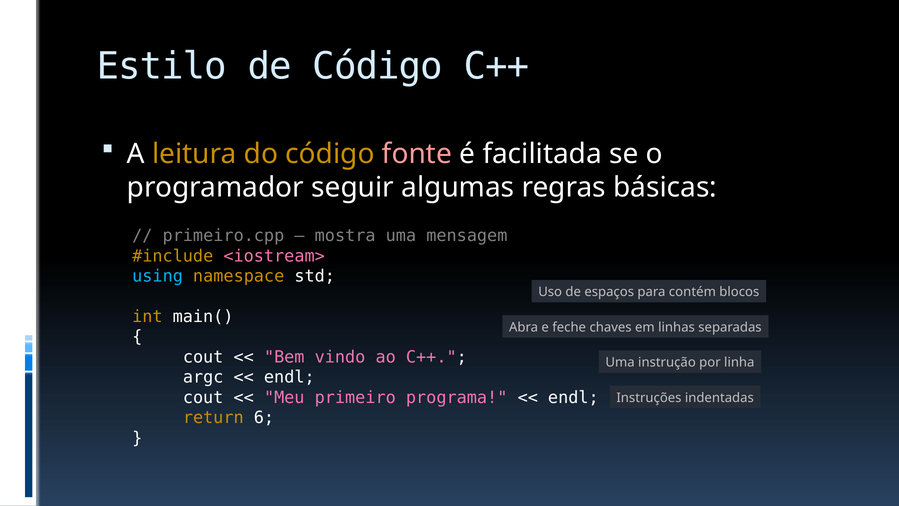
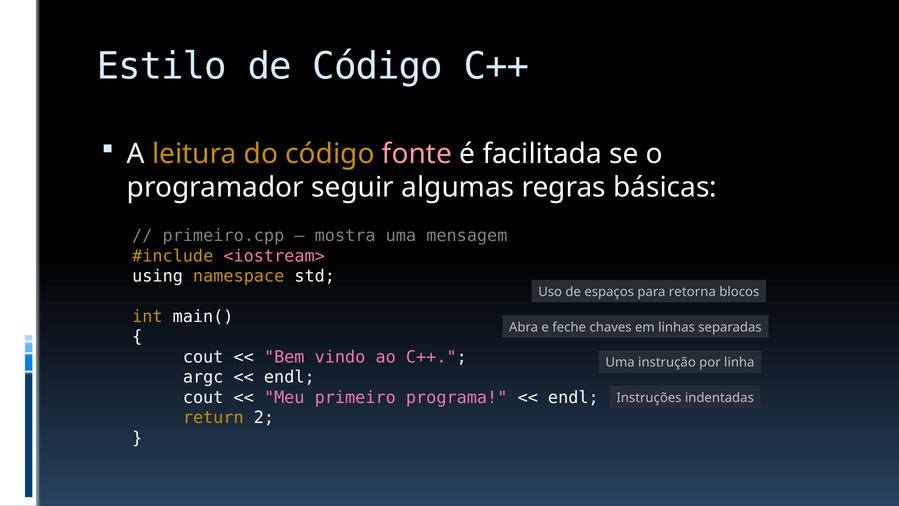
using colour: light blue -> white (158, 276)
contém: contém -> retorna (692, 292)
6: 6 -> 2 (264, 418)
